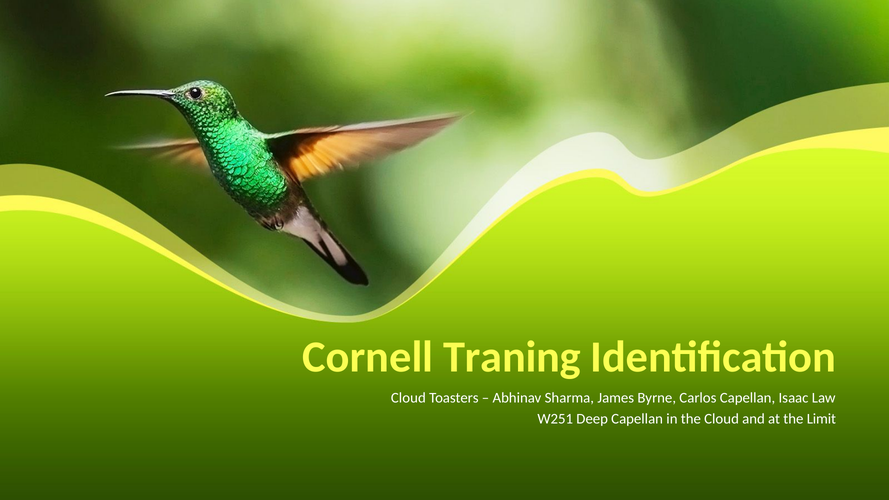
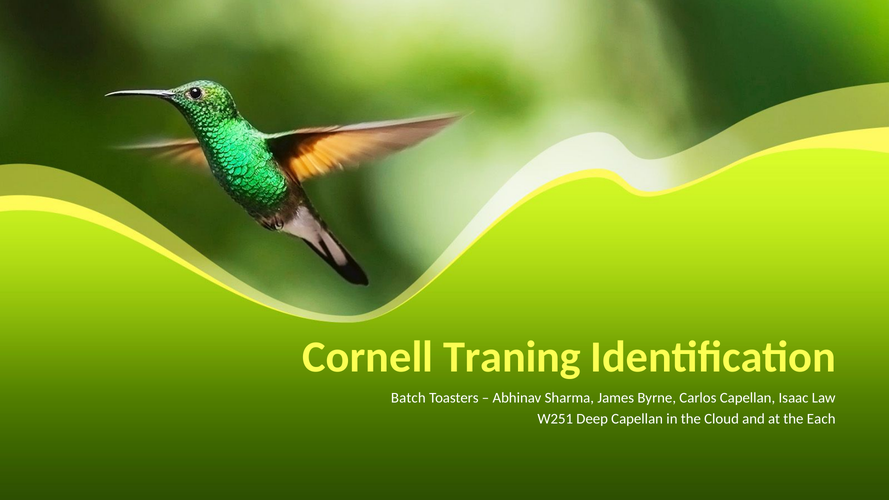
Cloud: Cloud -> Batch (408, 398)
Limit: Limit -> Each (821, 419)
